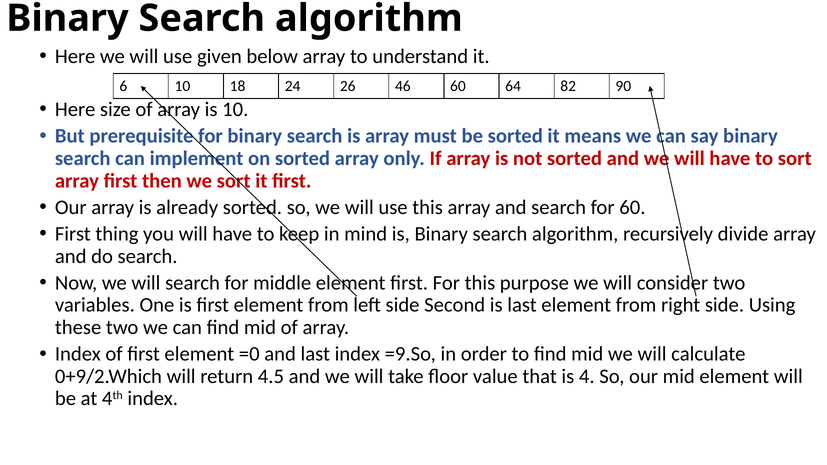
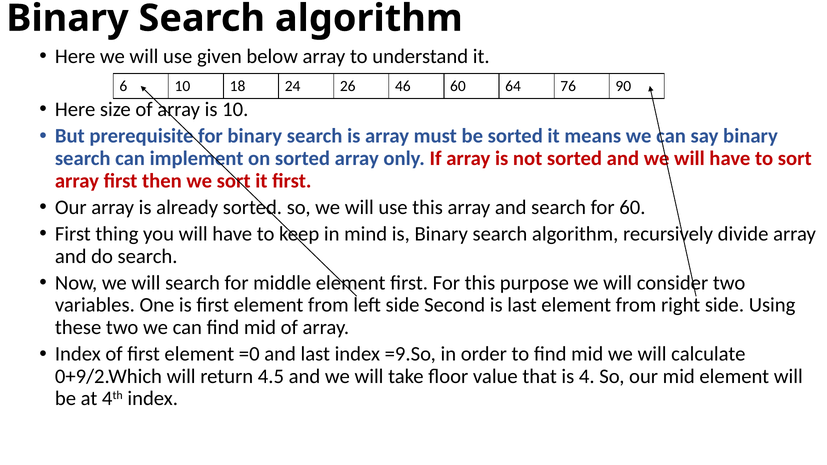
82: 82 -> 76 (568, 86)
